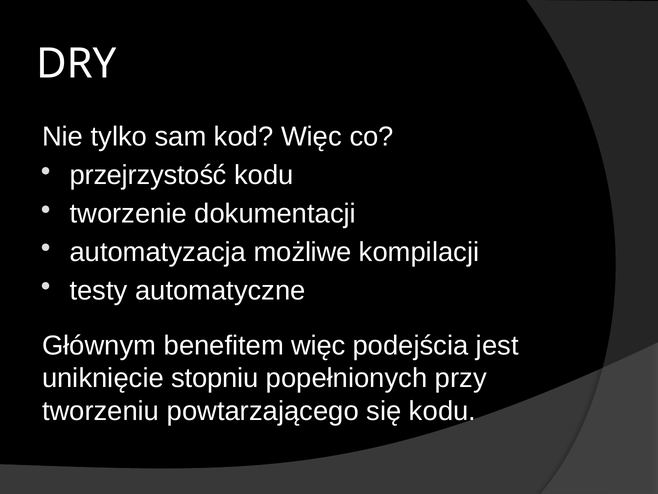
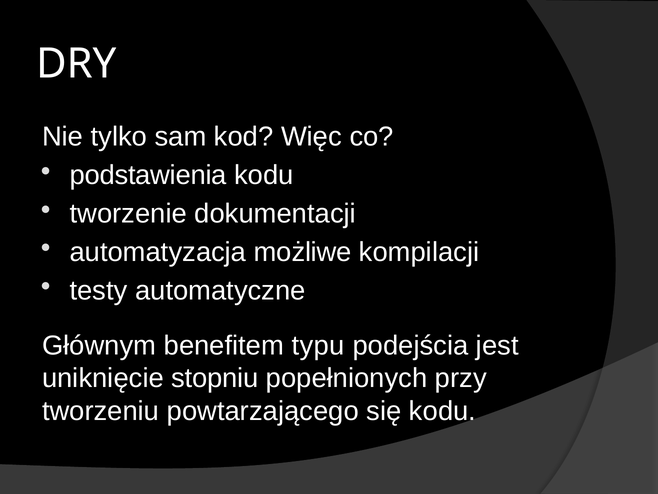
przejrzystość: przejrzystość -> podstawienia (148, 175)
benefitem więc: więc -> typu (318, 345)
